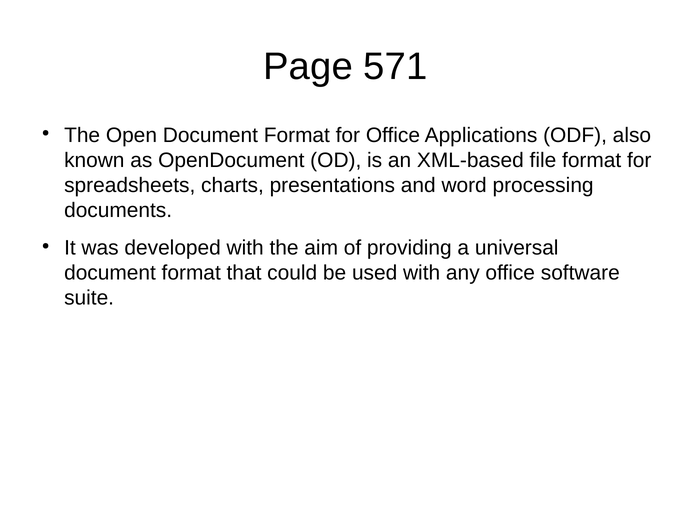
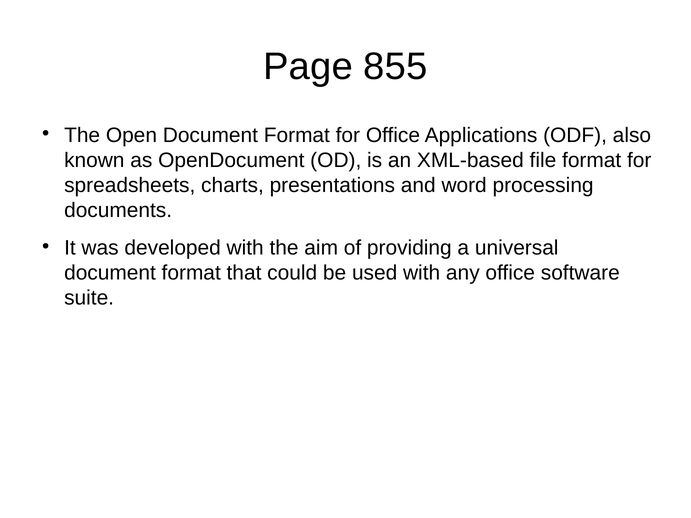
571: 571 -> 855 (395, 67)
